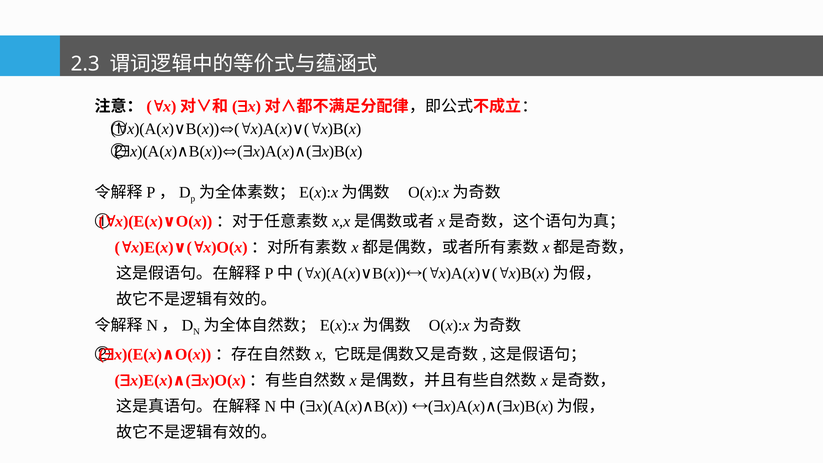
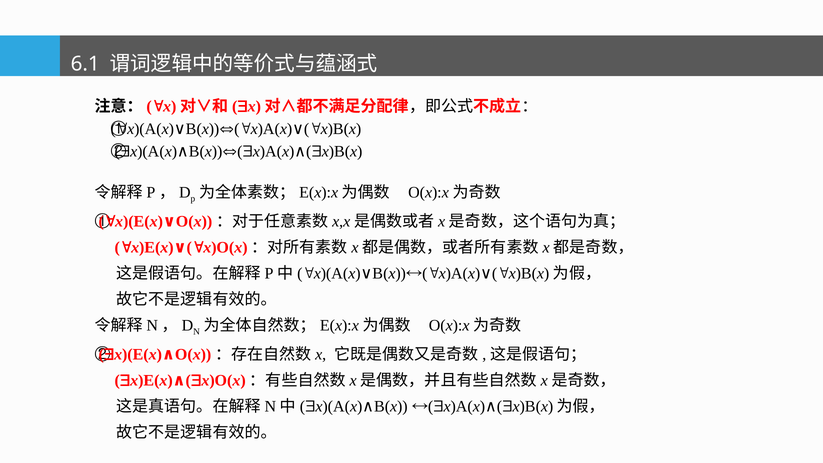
2.3: 2.3 -> 6.1 (85, 64)
